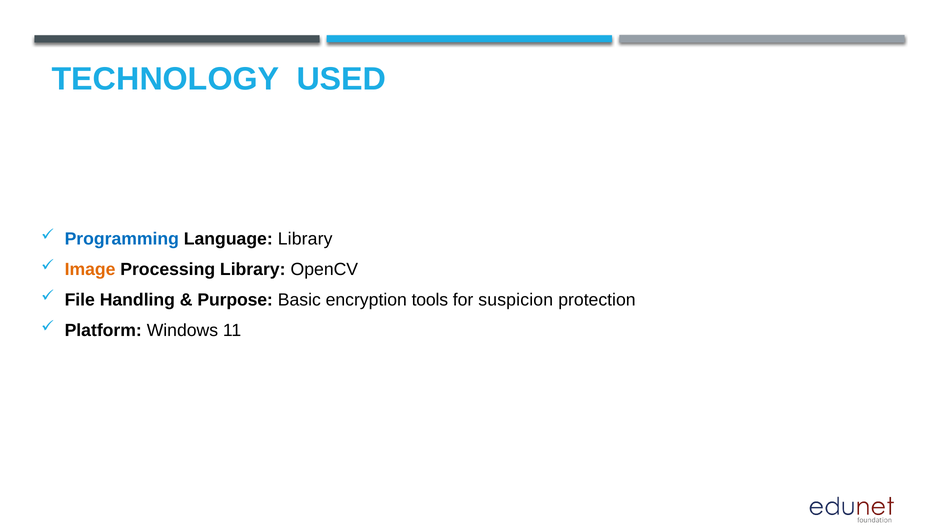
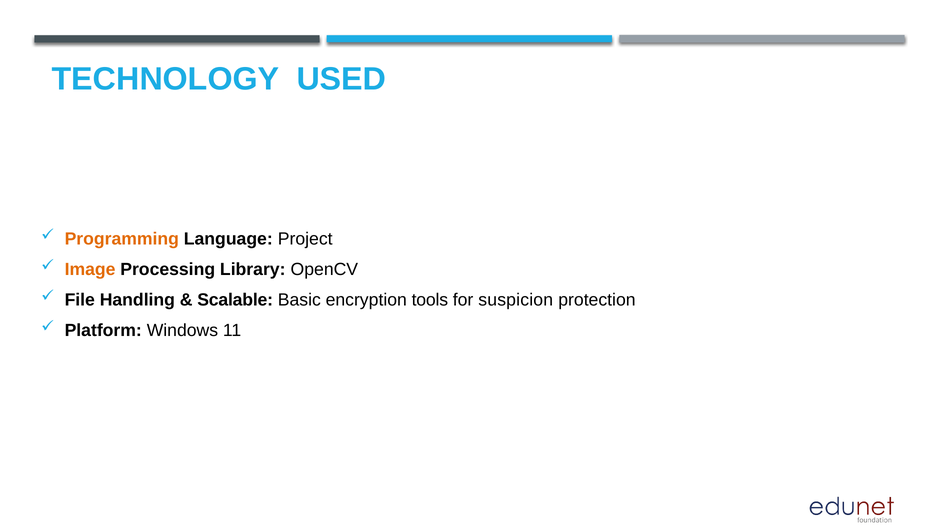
Programming colour: blue -> orange (122, 239)
Language Library: Library -> Project (305, 239)
Purpose: Purpose -> Scalable (235, 300)
